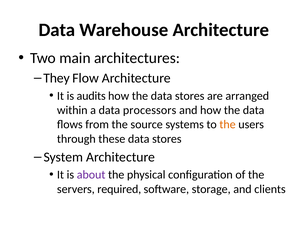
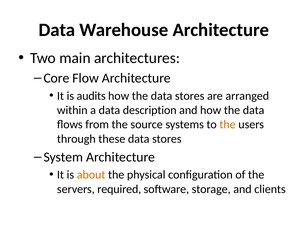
They: They -> Core (56, 78)
processors: processors -> description (150, 110)
about colour: purple -> orange (91, 175)
